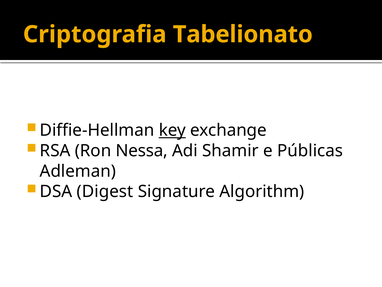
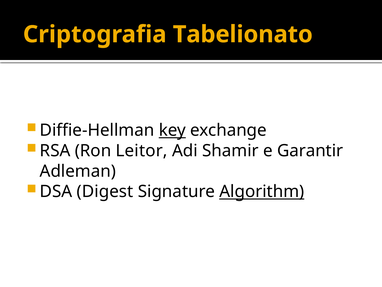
Nessa: Nessa -> Leitor (142, 150)
Públicas: Públicas -> Garantir (310, 150)
Algorithm underline: none -> present (262, 191)
